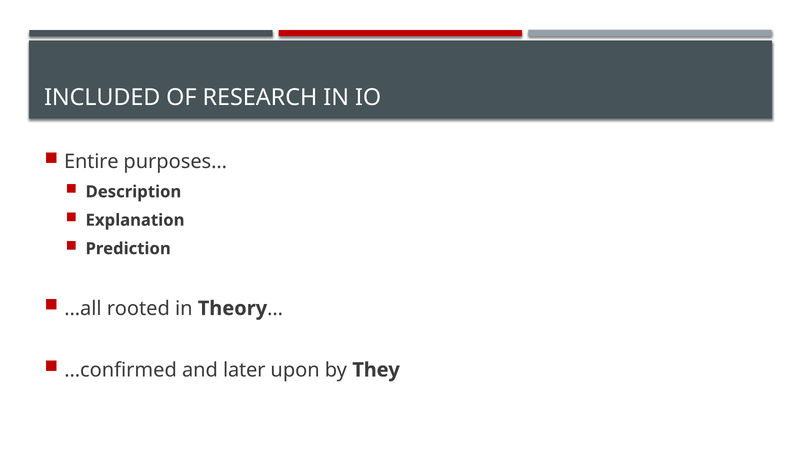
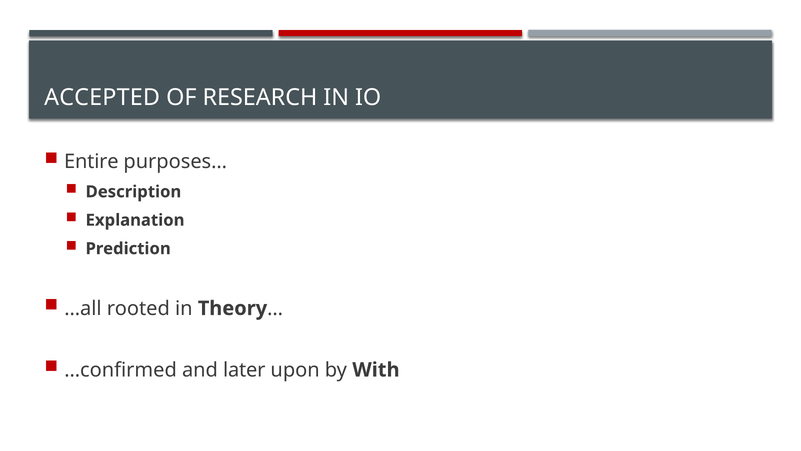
INCLUDED: INCLUDED -> ACCEPTED (102, 97)
They: They -> With (376, 370)
